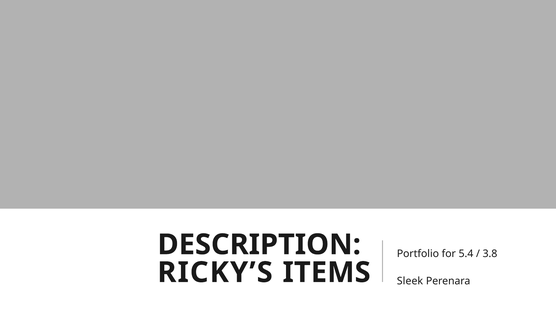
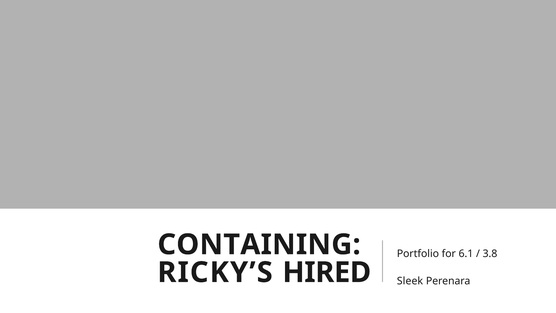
DESCRIPTION: DESCRIPTION -> CONTAINING (259, 244)
5.4: 5.4 -> 6.1 (466, 253)
ITEMS: ITEMS -> HIRED (327, 272)
